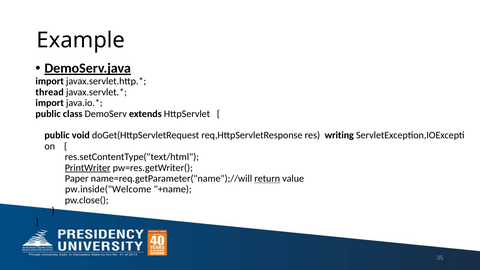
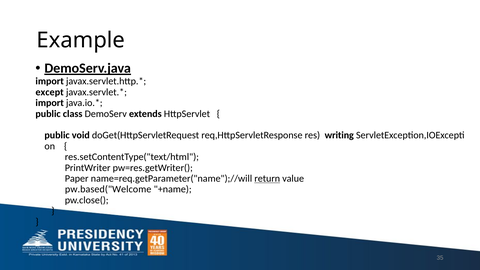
thread: thread -> except (50, 92)
PrintWriter underline: present -> none (88, 168)
pw.inside("Welcome: pw.inside("Welcome -> pw.based("Welcome (108, 189)
